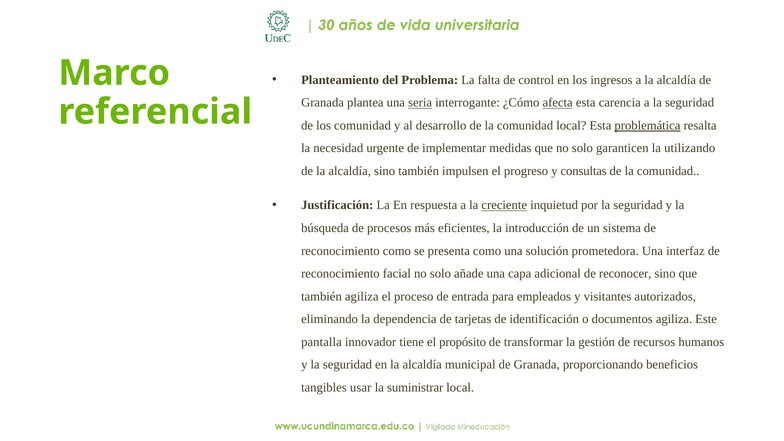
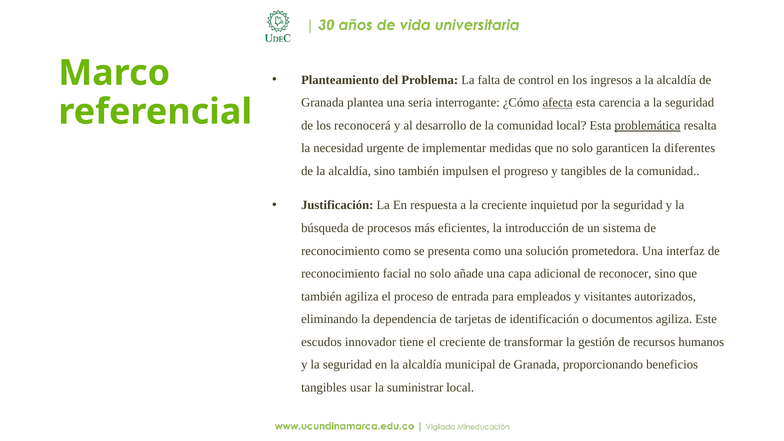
seria underline: present -> none (420, 103)
los comunidad: comunidad -> reconocerá (362, 126)
utilizando: utilizando -> diferentes (690, 148)
y consultas: consultas -> tangibles (584, 171)
creciente underline: present -> none (504, 205)
pantalla: pantalla -> escudos (321, 342)
el propósito: propósito -> creciente (463, 342)
